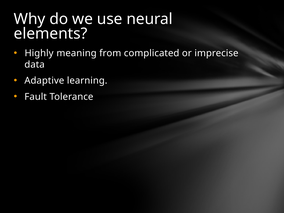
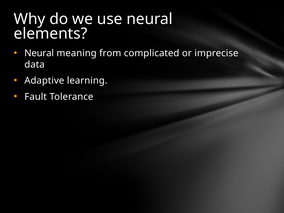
Highly: Highly -> Neural (39, 53)
